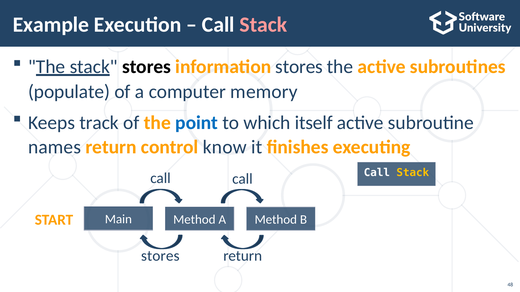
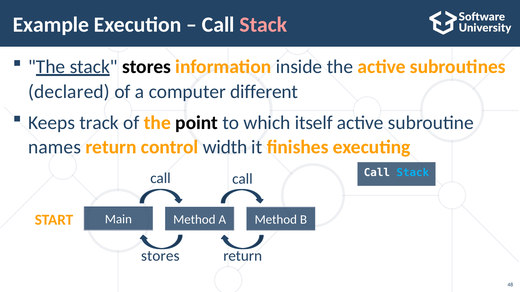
information stores: stores -> inside (299, 67)
populate: populate -> declared (69, 92)
memory: memory -> different (264, 92)
point colour: blue -> black (197, 123)
know: know -> width (225, 147)
Stack colour: yellow -> light blue (413, 173)
